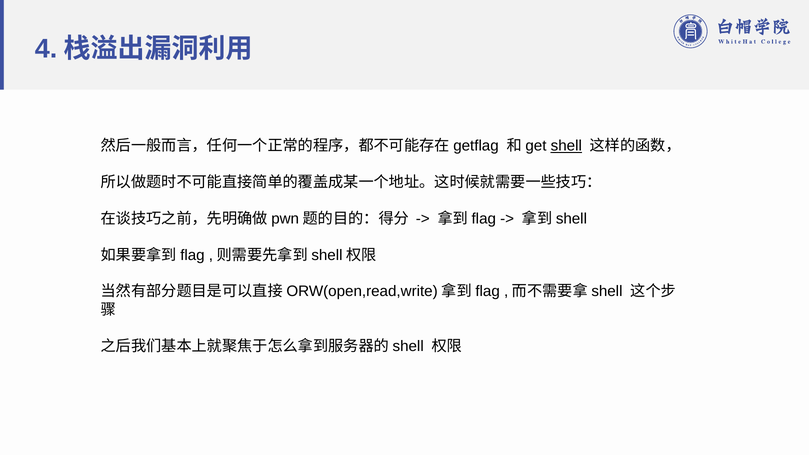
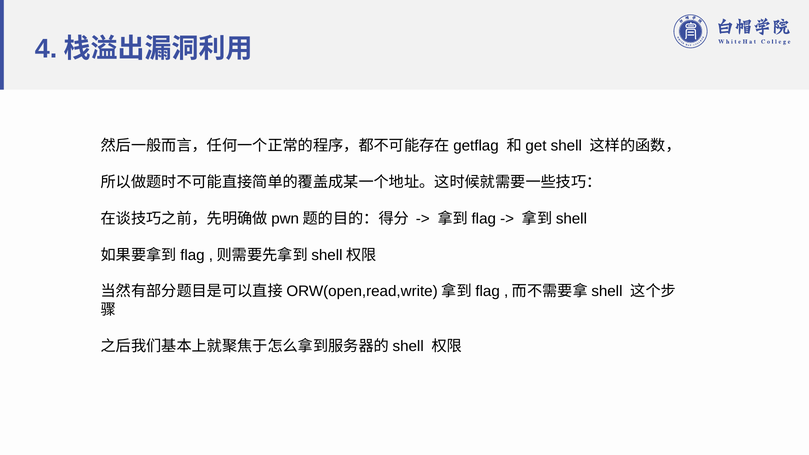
shell underline: present -> none (566, 146)
